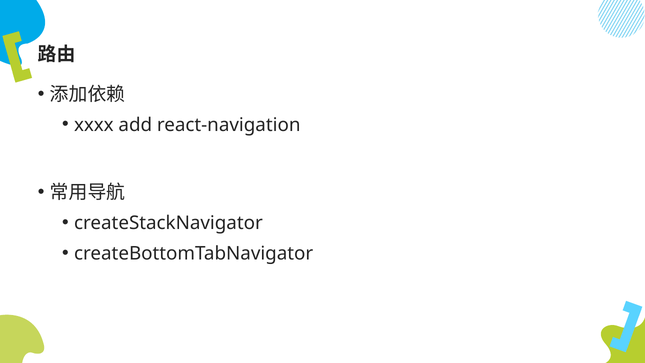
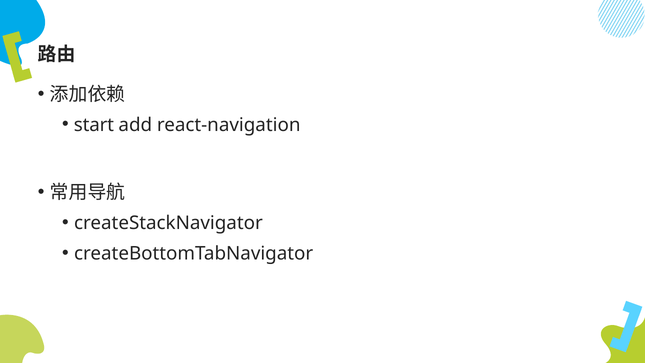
xxxx: xxxx -> start (94, 125)
